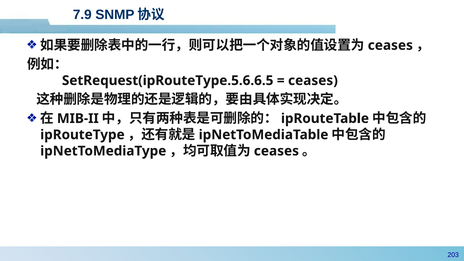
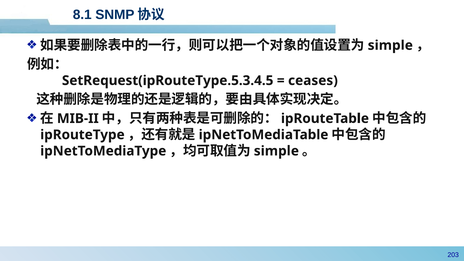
7.9: 7.9 -> 8.1 (82, 15)
ceases: ceases -> simple (390, 45)
SetRequest(ipRouteType.5.6.6.5: SetRequest(ipRouteType.5.6.6.5 -> SetRequest(ipRouteType.5.3.4.5 (168, 81)
ceases: ceases -> simple (276, 151)
